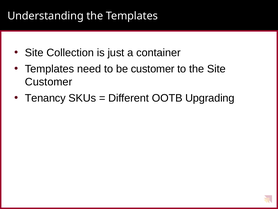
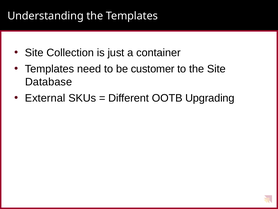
Customer: Customer -> Database (49, 82)
Tenancy: Tenancy -> External (45, 98)
